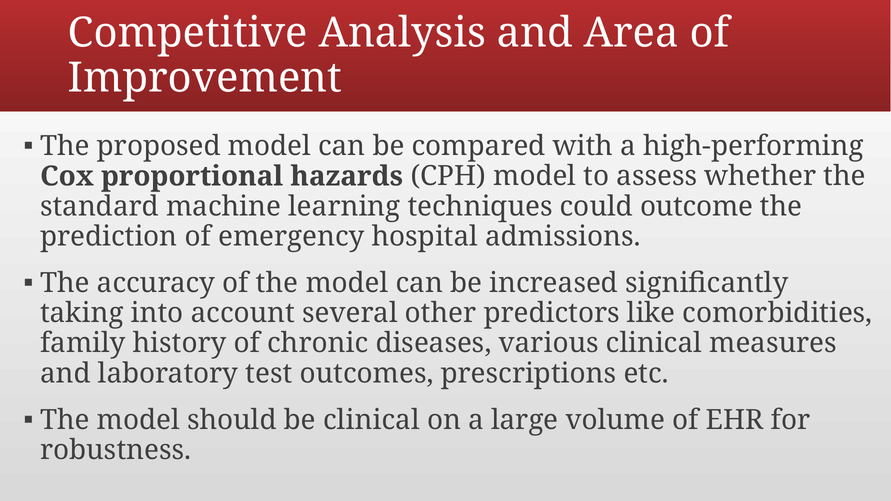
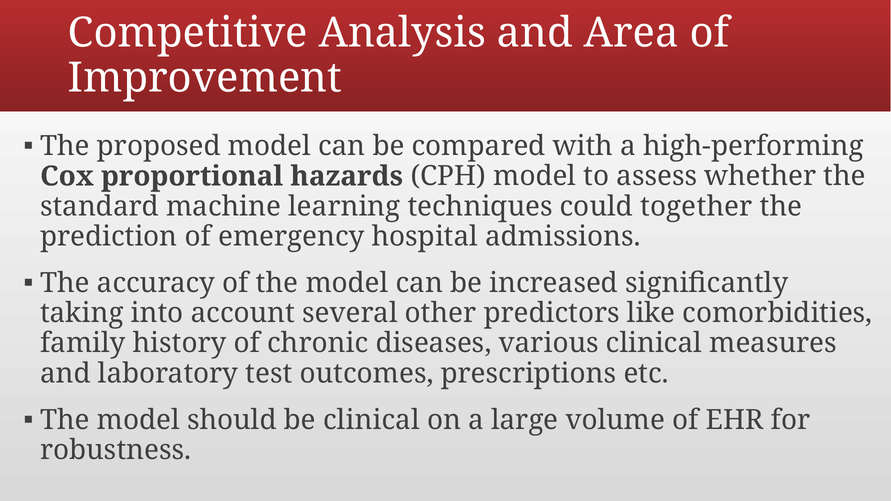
outcome: outcome -> together (696, 206)
